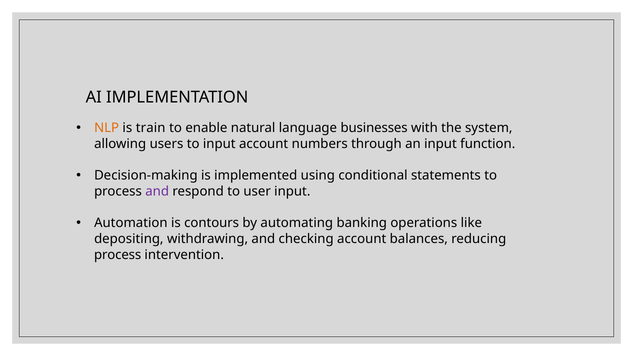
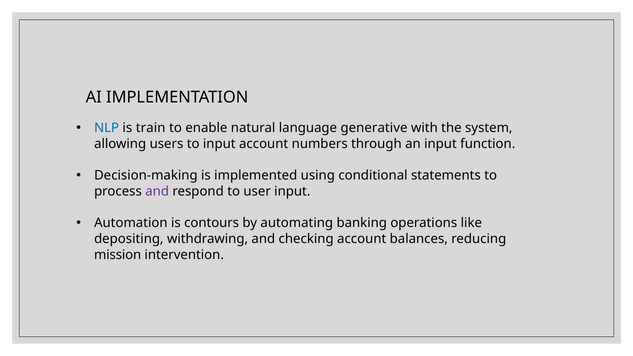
NLP colour: orange -> blue (107, 128)
businesses: businesses -> generative (374, 128)
process: process -> mission (118, 255)
